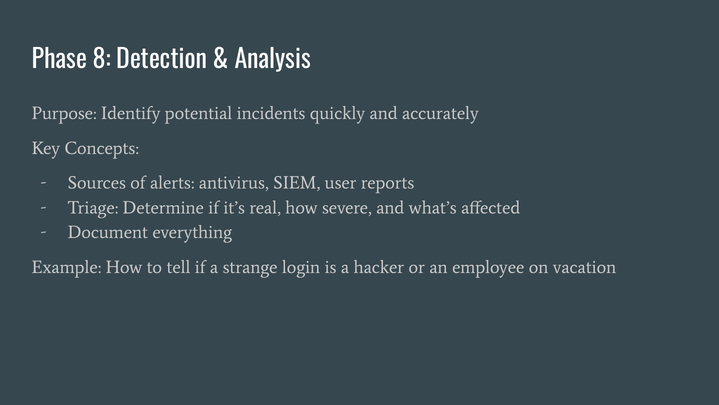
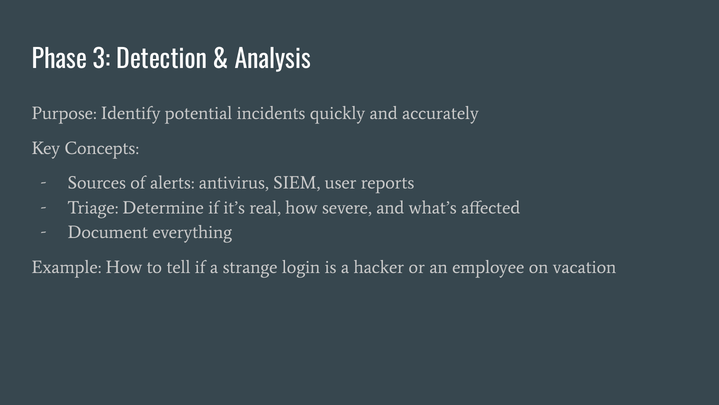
8: 8 -> 3 (102, 60)
